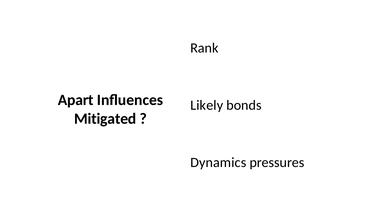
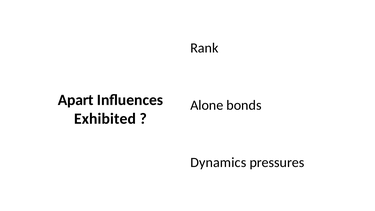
Likely: Likely -> Alone (207, 105)
Mitigated: Mitigated -> Exhibited (105, 119)
